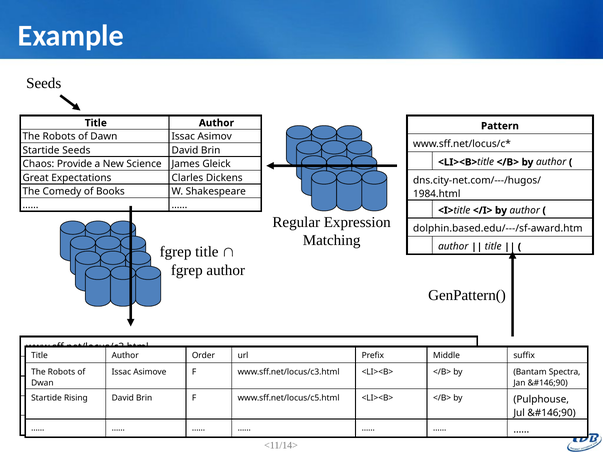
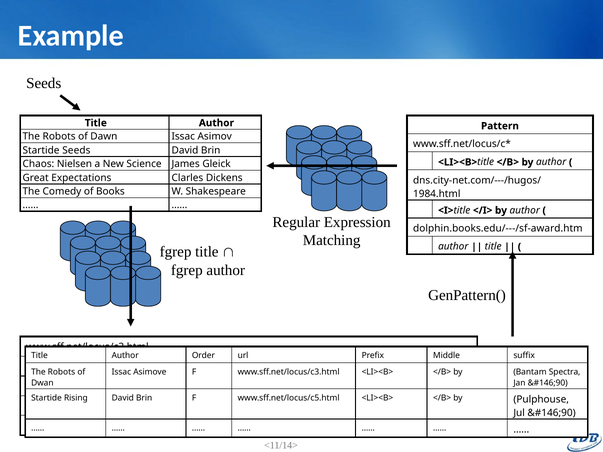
Provide: Provide -> Nielsen (74, 164)
dolphin.based.edu/---/sf-award.htm: dolphin.based.edu/---/sf-award.htm -> dolphin.books.edu/---/sf-award.htm (498, 229)
